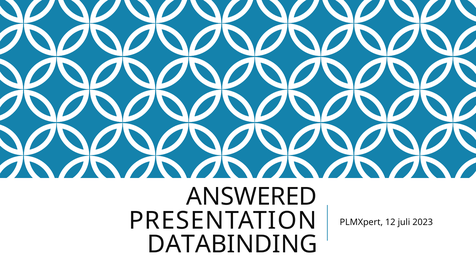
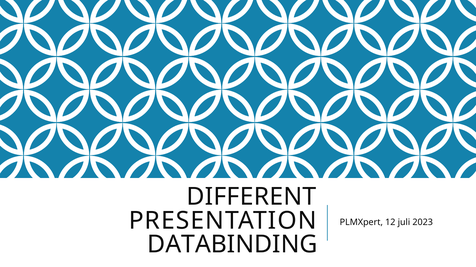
ANSWERED: ANSWERED -> DIFFERENT (251, 197)
